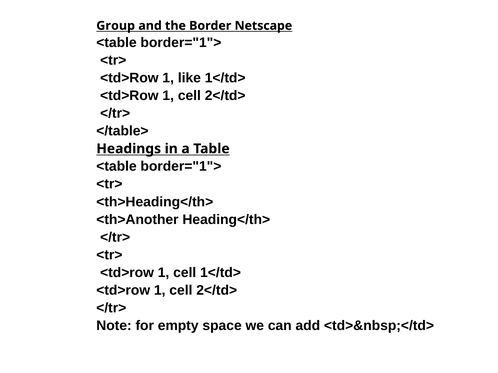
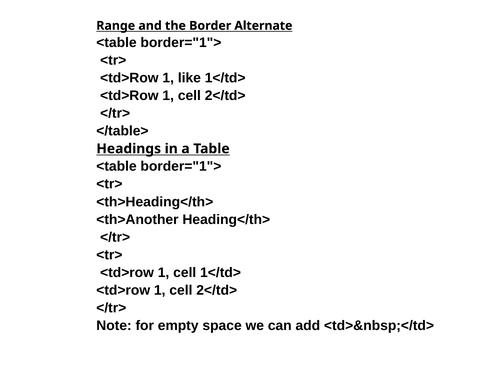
Group: Group -> Range (116, 26)
Netscape: Netscape -> Alternate (263, 26)
